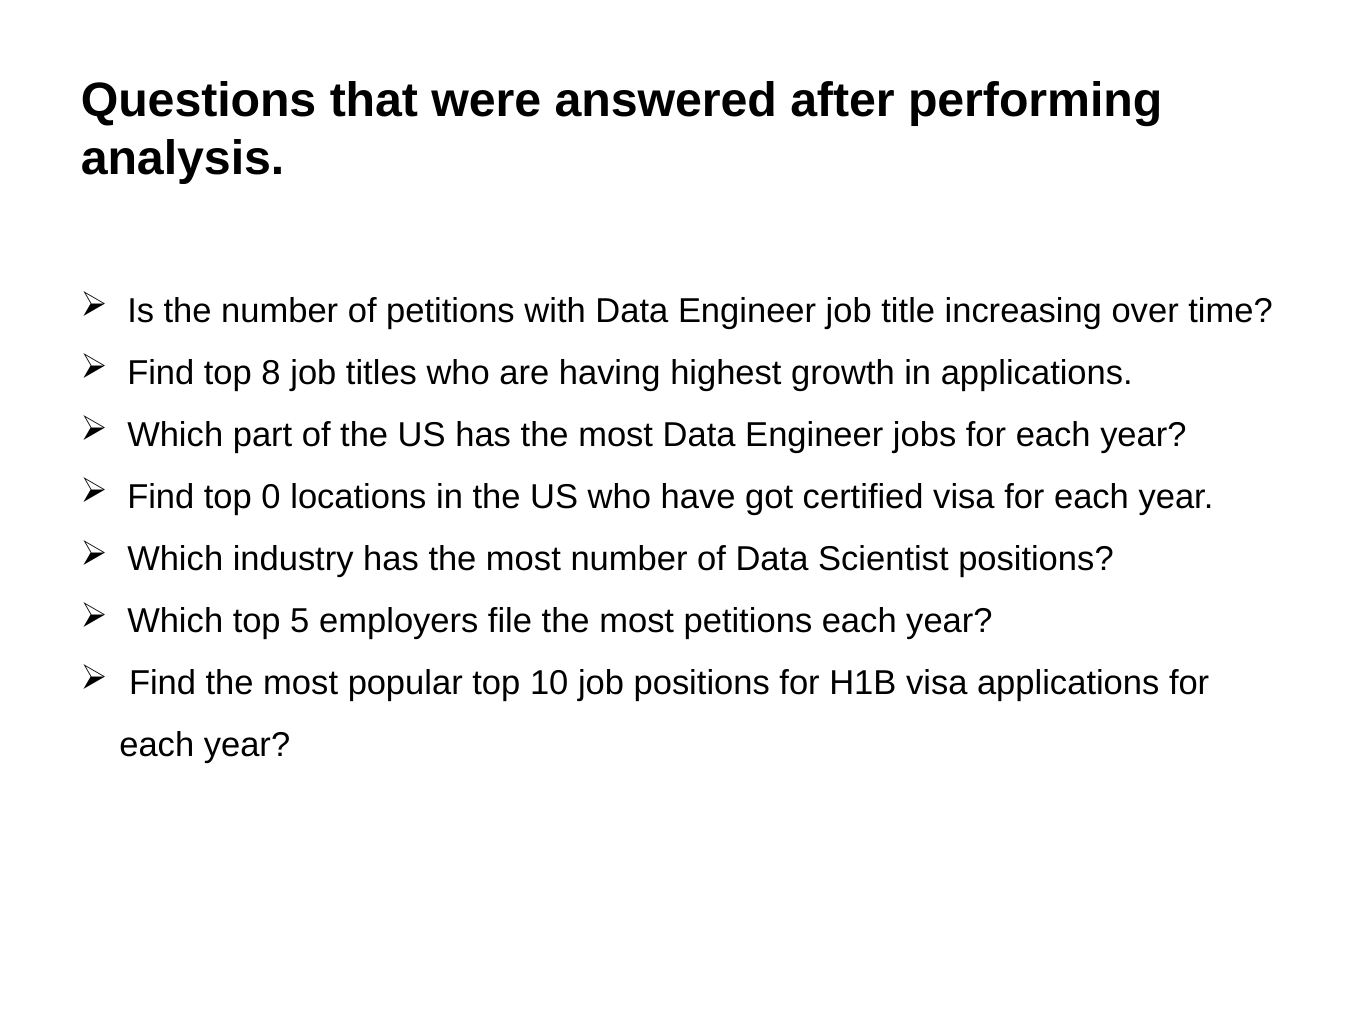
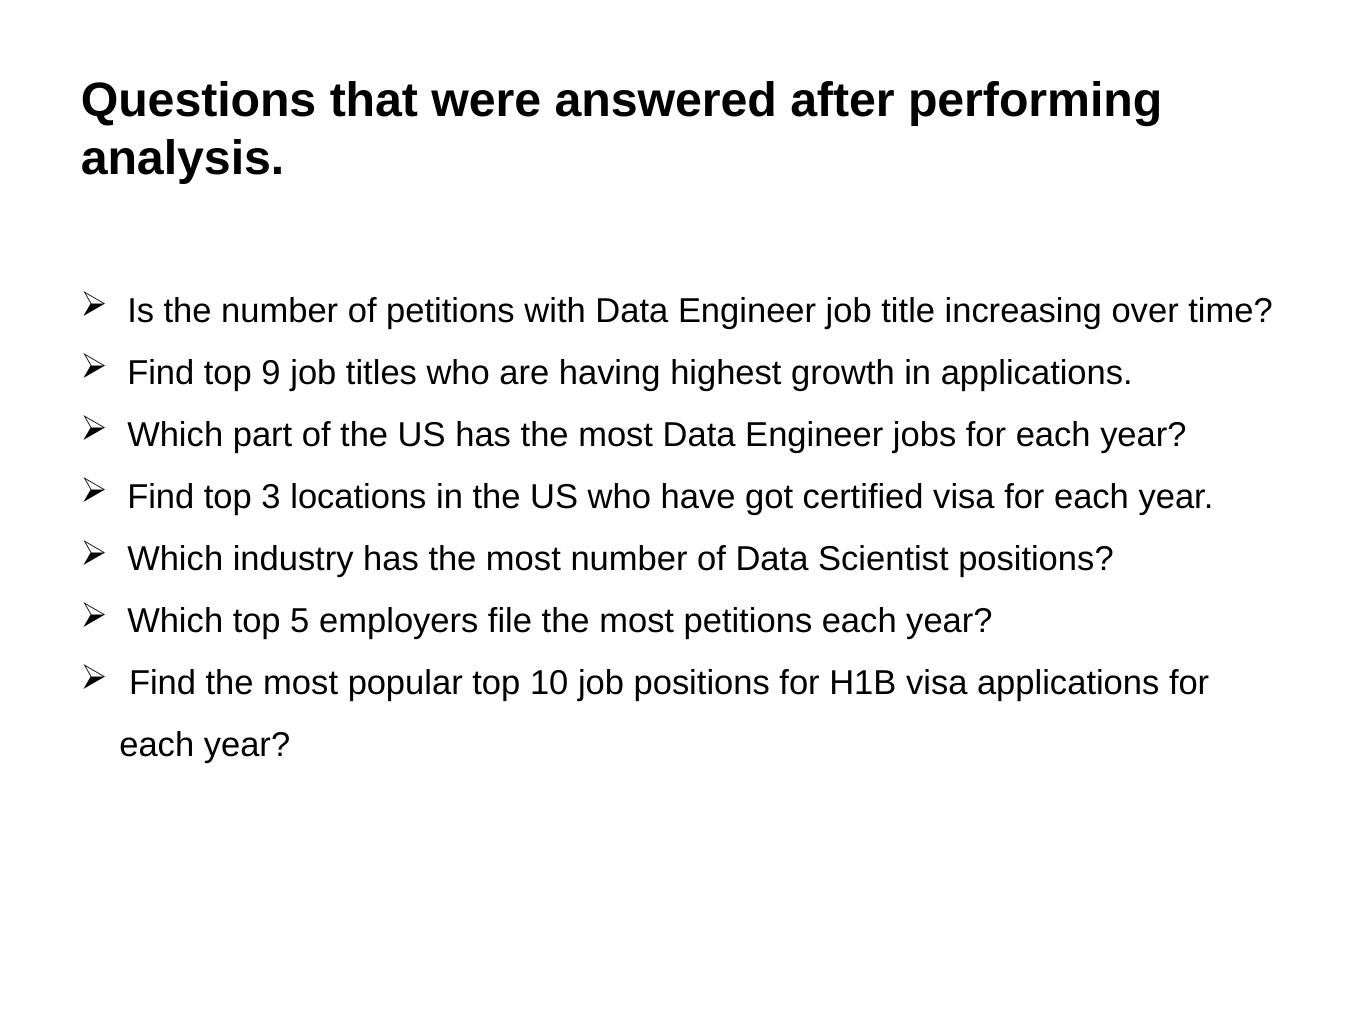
8: 8 -> 9 (271, 373)
0: 0 -> 3 (271, 497)
